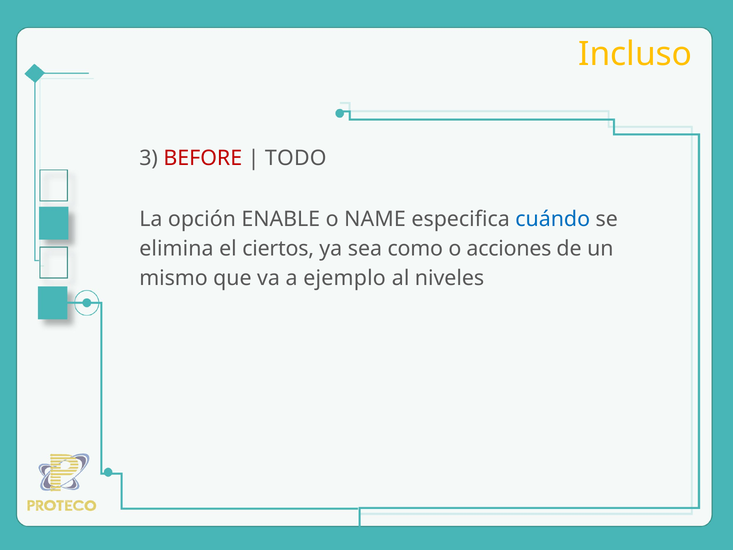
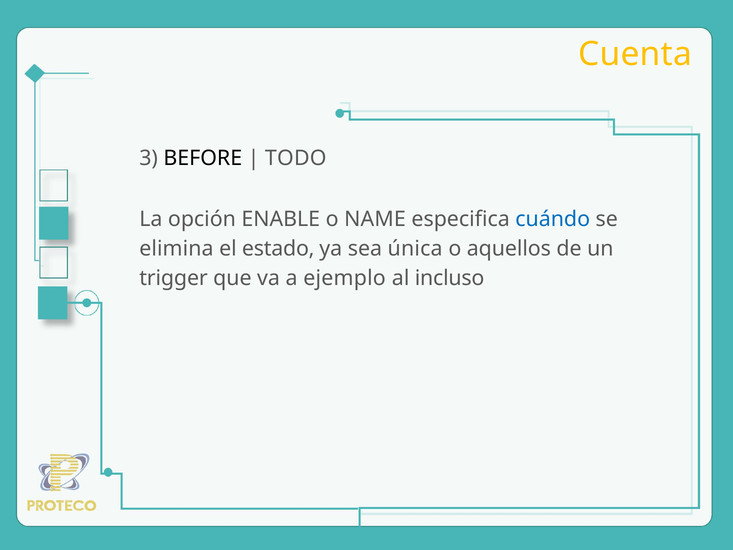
Incluso: Incluso -> Cuenta (635, 54)
BEFORE colour: red -> black (203, 158)
ciertos: ciertos -> estado (278, 248)
como: como -> única (415, 248)
acciones: acciones -> aquellos (509, 248)
mismo: mismo -> trigger (174, 278)
niveles: niveles -> incluso (450, 278)
